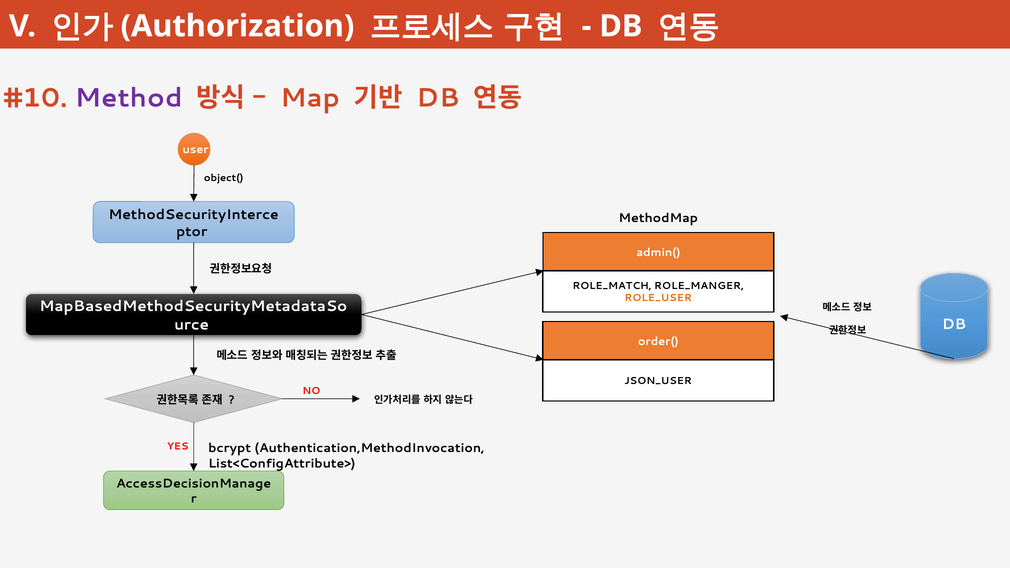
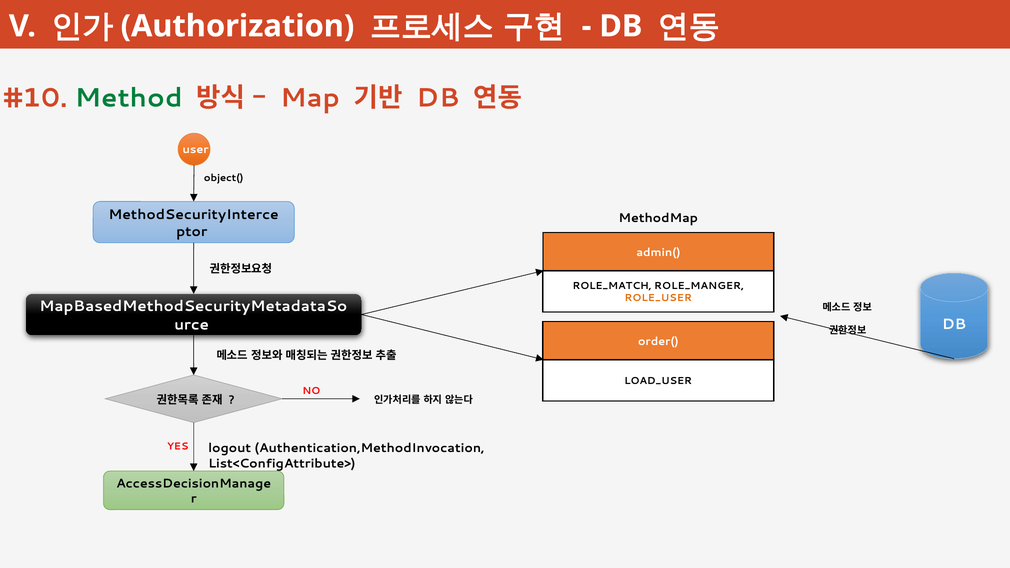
Method colour: purple -> green (129, 98)
JSON_USER: JSON_USER -> LOAD_USER (658, 381)
bcrypt: bcrypt -> logout (230, 448)
